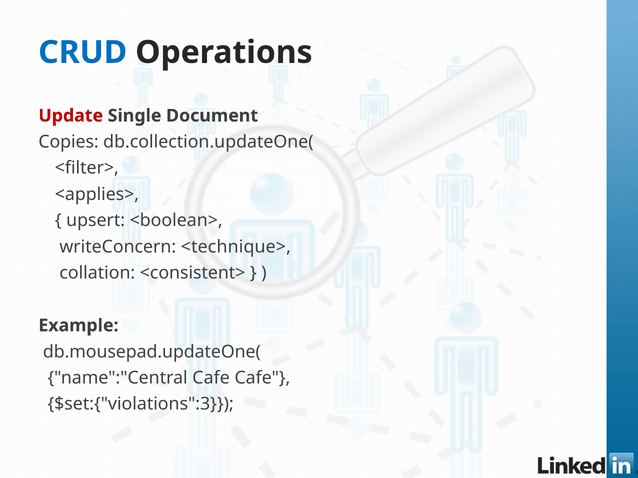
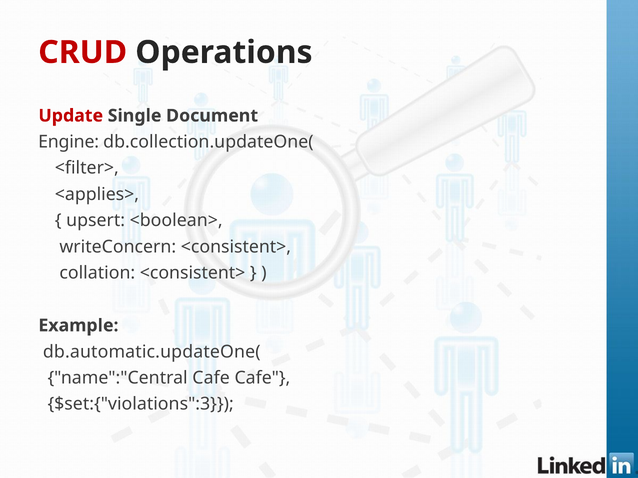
CRUD colour: blue -> red (83, 52)
Copies: Copies -> Engine (69, 142)
writeConcern <technique>: <technique> -> <consistent> (236, 247)
db.mousepad.updateOne(: db.mousepad.updateOne( -> db.automatic.updateOne( (152, 352)
